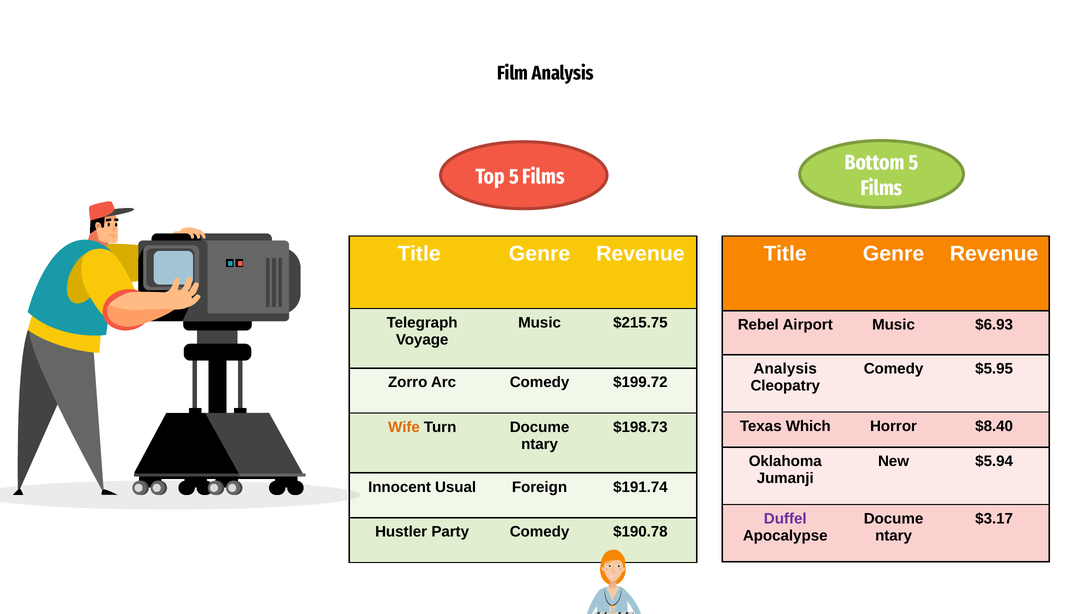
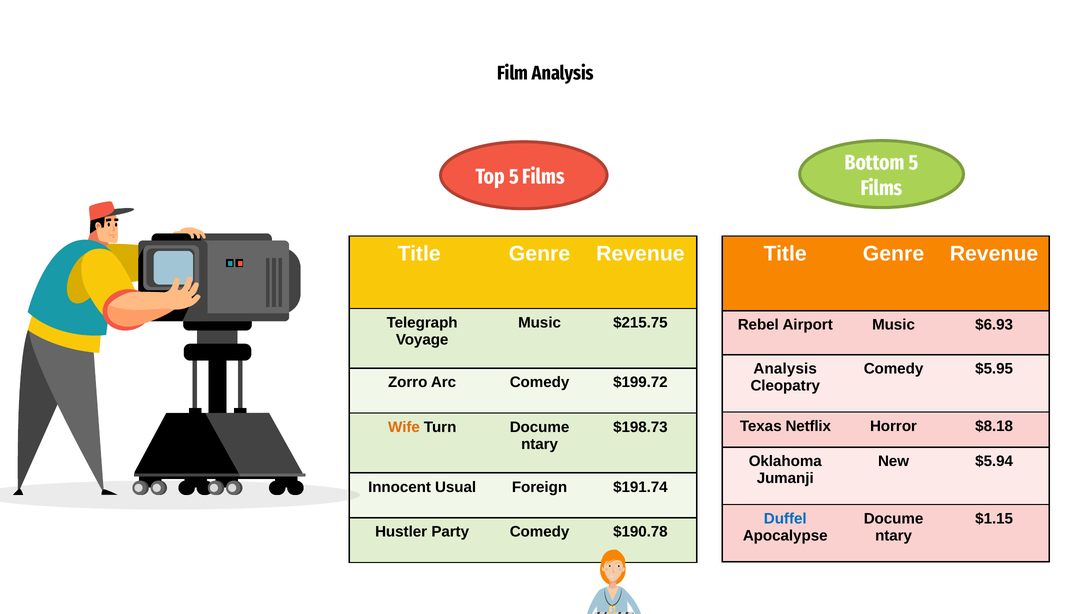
Which: Which -> Netflix (808, 426)
$8.40: $8.40 -> $8.18 (994, 426)
Duffel colour: purple -> blue (785, 518)
$3.17: $3.17 -> $1.15 (994, 518)
